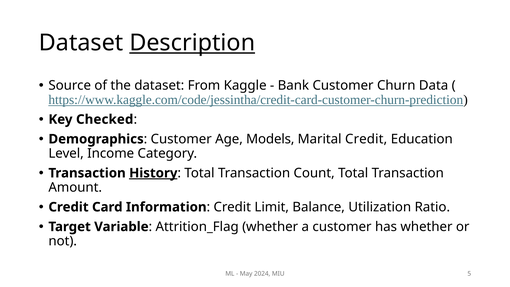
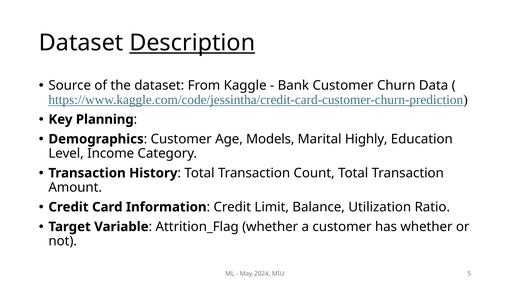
Checked: Checked -> Planning (105, 119)
Marital Credit: Credit -> Highly (366, 139)
History underline: present -> none (153, 173)
